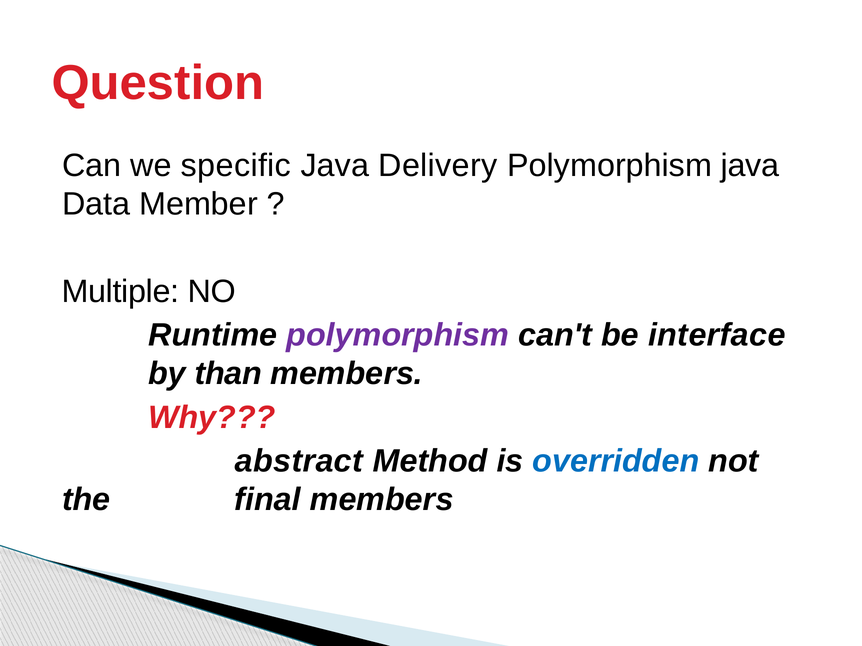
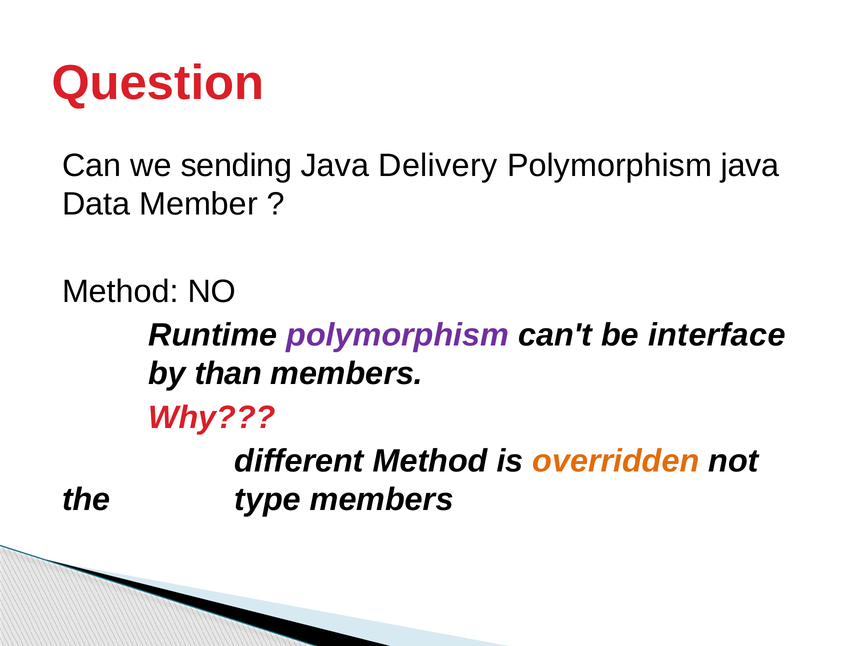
specific: specific -> sending (236, 166)
Multiple: Multiple -> Method (120, 292)
abstract: abstract -> different (299, 461)
overridden colour: blue -> orange (616, 461)
final: final -> type (268, 500)
